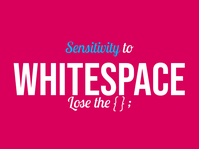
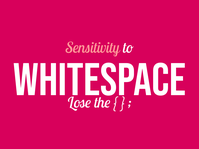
Sensitivity colour: light blue -> pink (93, 48)
